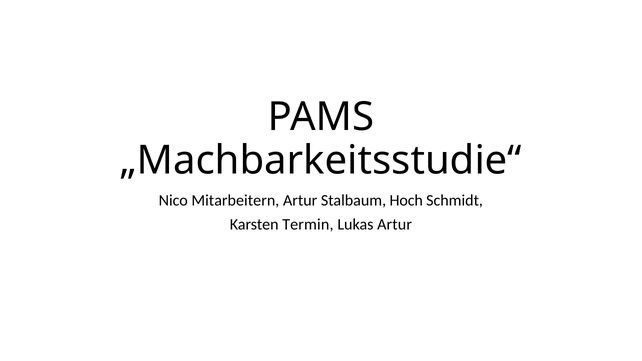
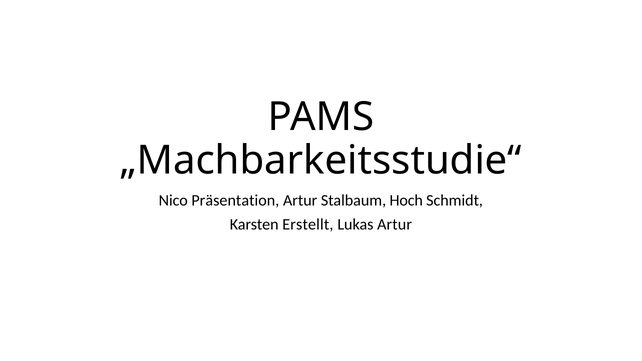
Mitarbeitern: Mitarbeitern -> Präsentation (235, 201)
Termin: Termin -> Erstellt (308, 225)
